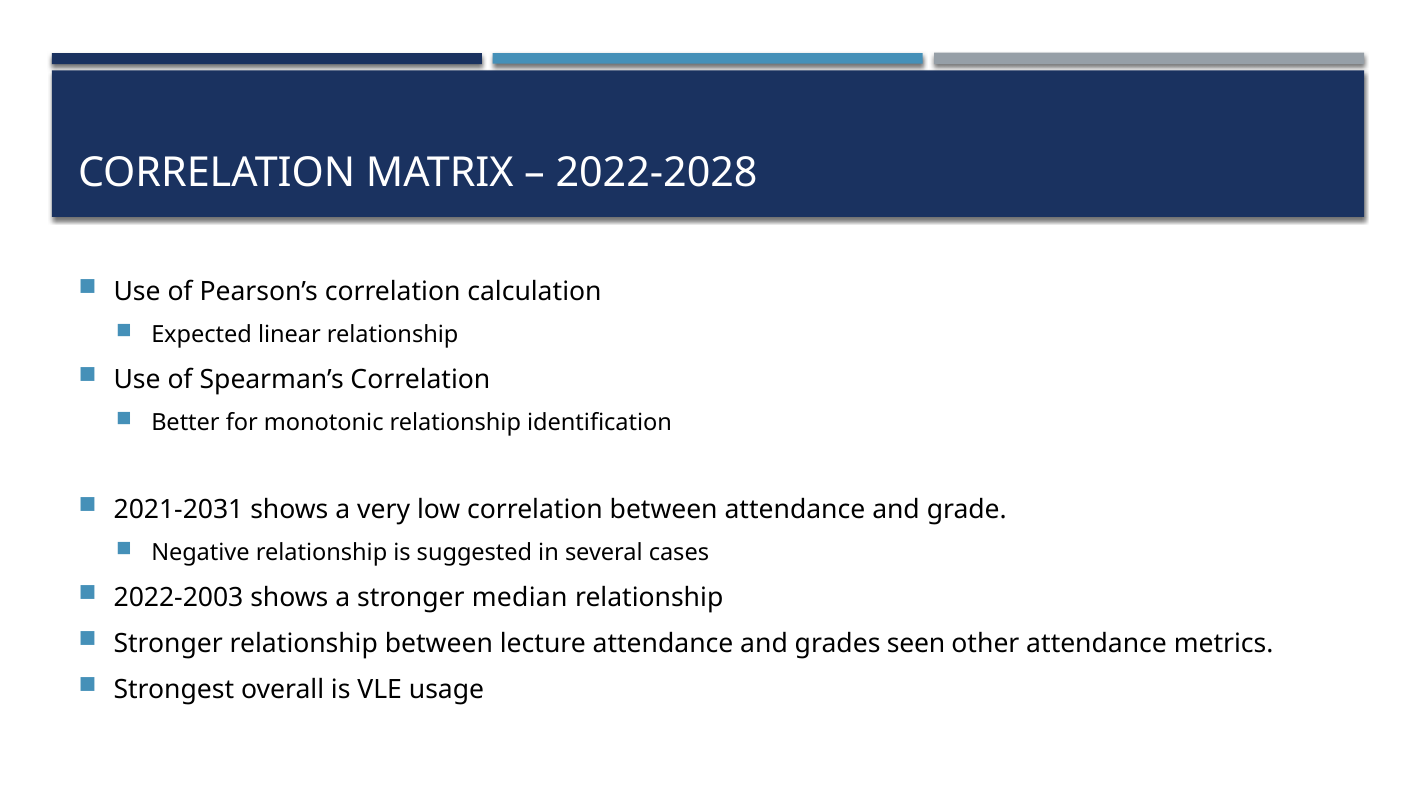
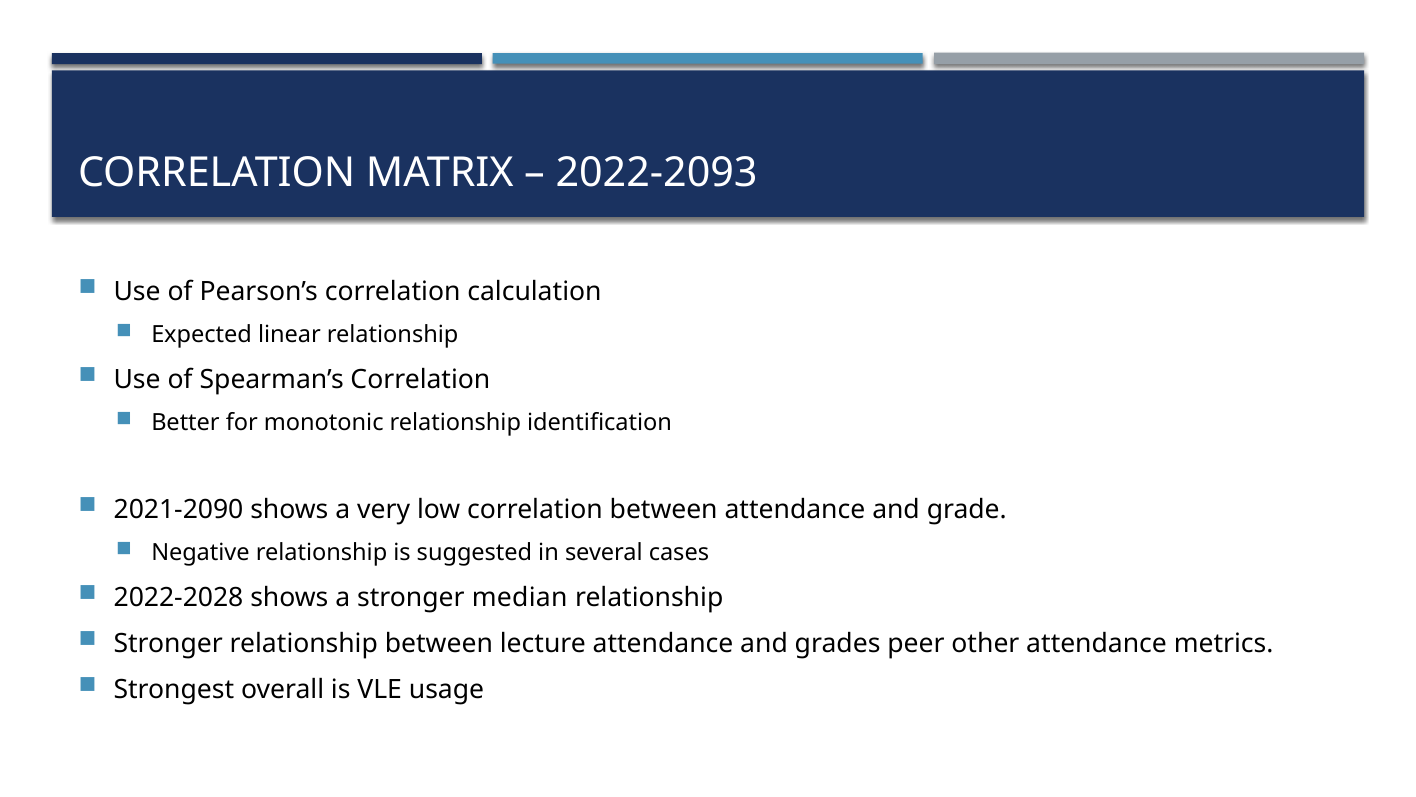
2022-2028: 2022-2028 -> 2022-2093 (657, 172)
2021-2031: 2021-2031 -> 2021-2090 (179, 509)
2022-2003: 2022-2003 -> 2022-2028 (179, 597)
seen: seen -> peer (916, 643)
